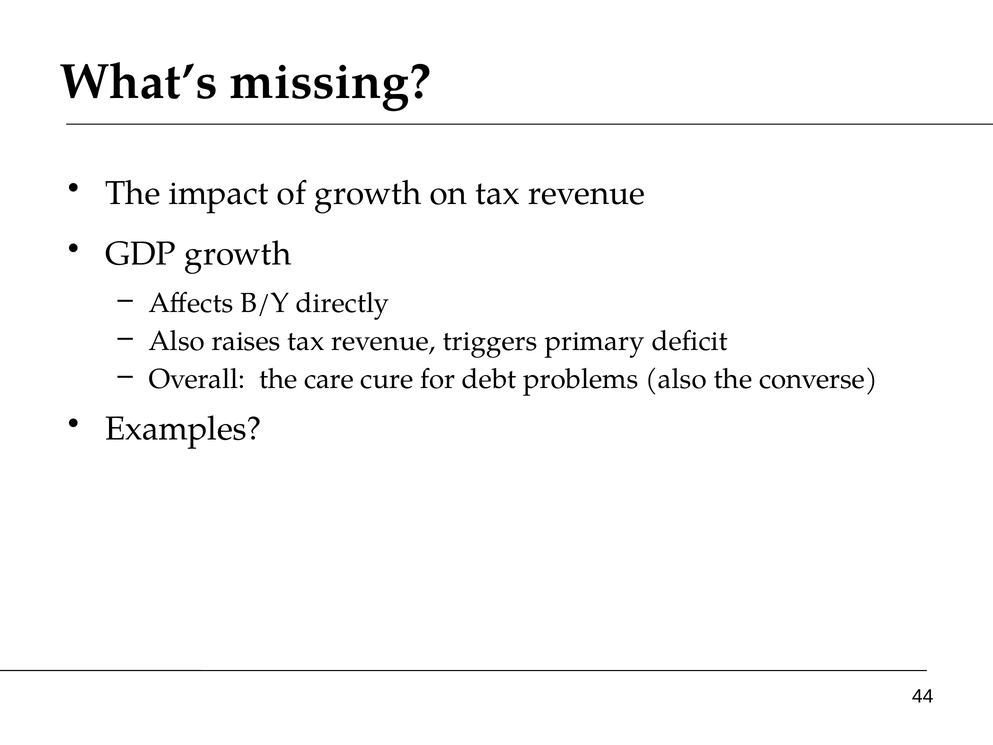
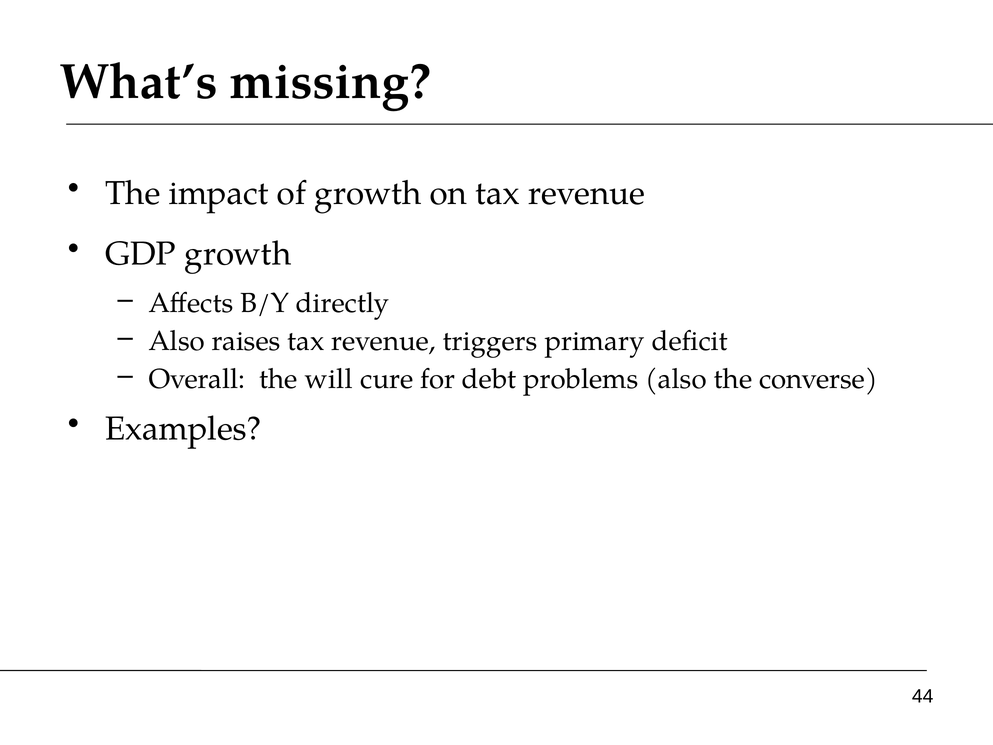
care: care -> will (329, 379)
